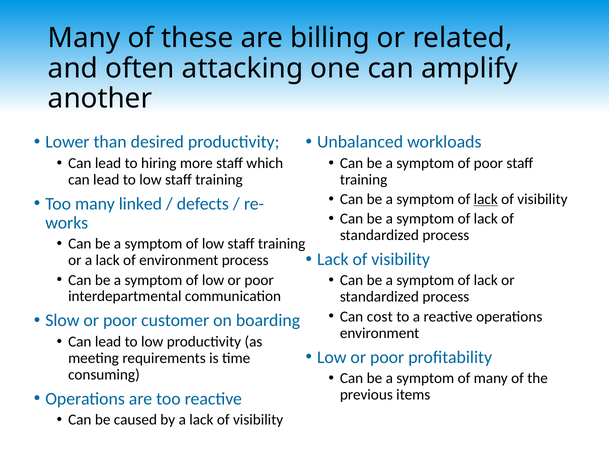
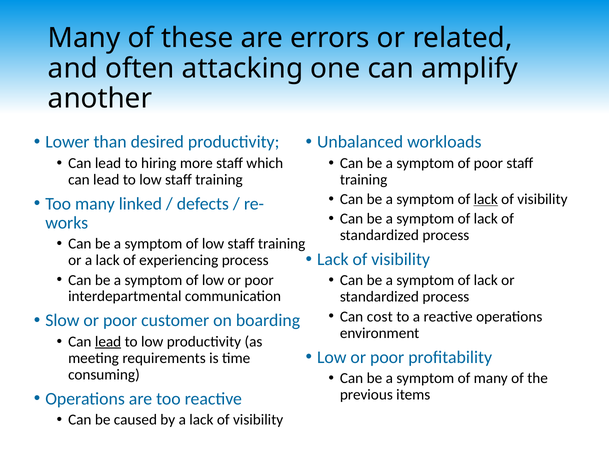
billing: billing -> errors (330, 38)
of environment: environment -> experiencing (179, 260)
lead underline: none -> present (108, 341)
